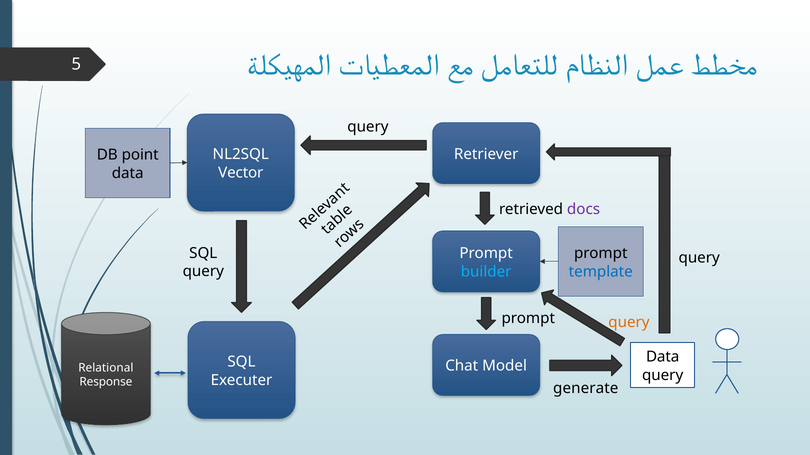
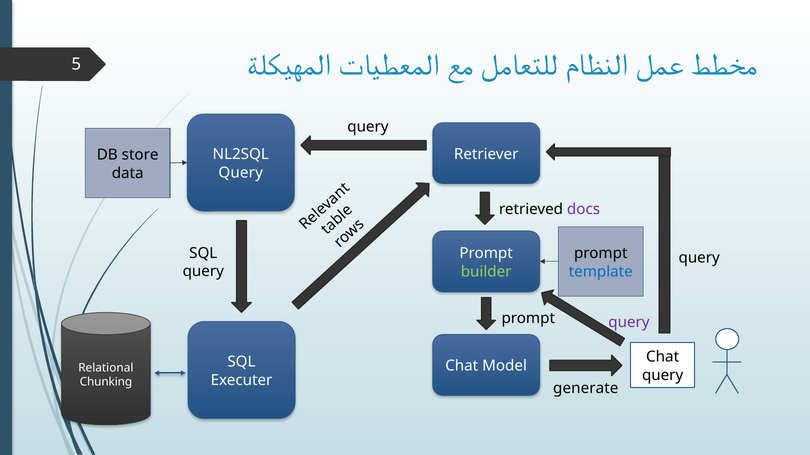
point: point -> store (140, 155)
Vector: Vector -> Query (241, 173)
builder colour: light blue -> light green (486, 272)
query colour: orange -> purple (629, 323)
Data: Data -> Chat (663, 357)
Response: Response -> Chunking (106, 383)
